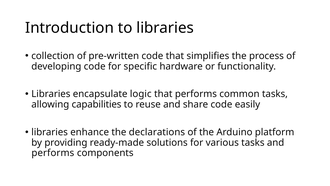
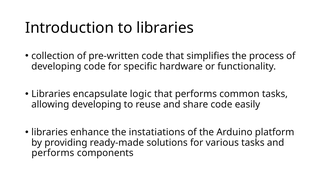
allowing capabilities: capabilities -> developing (97, 104)
declarations: declarations -> instatiations (157, 132)
